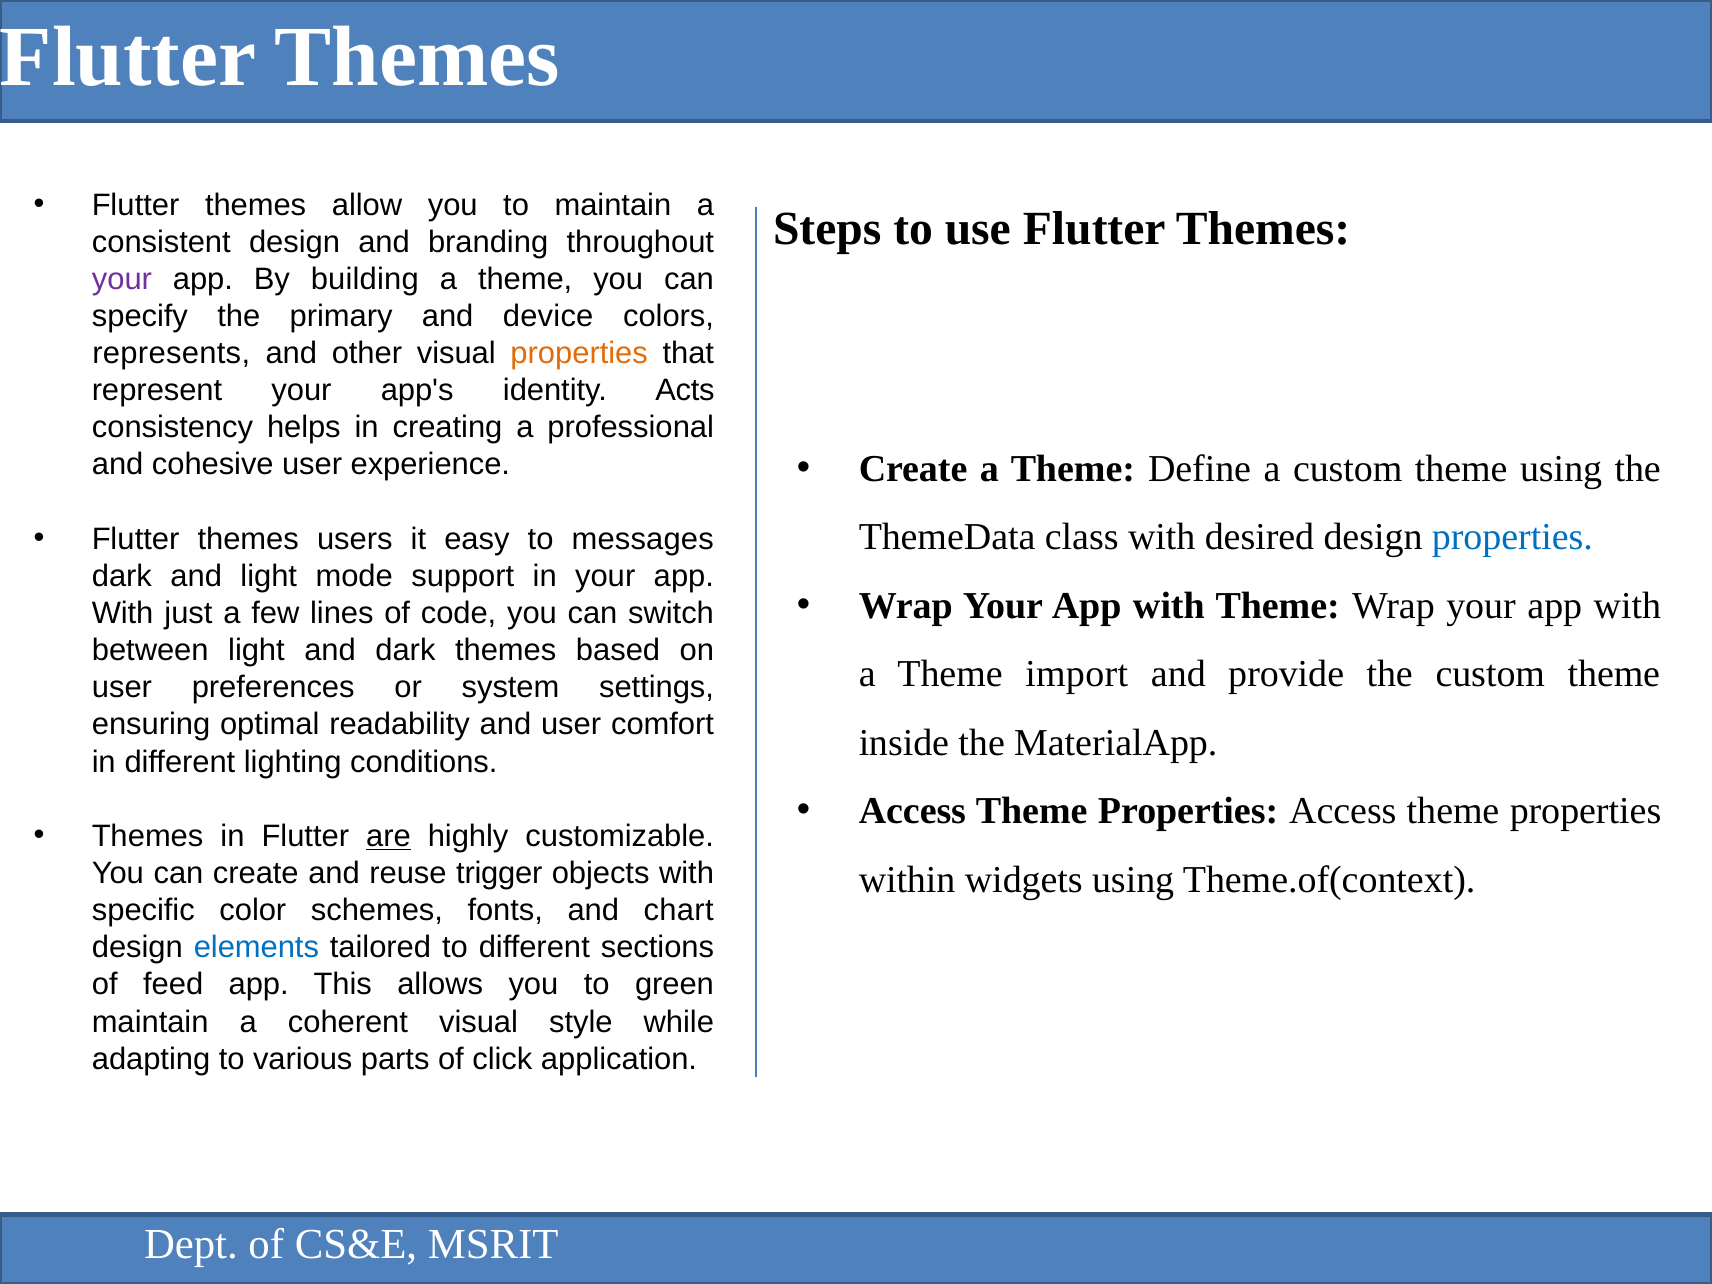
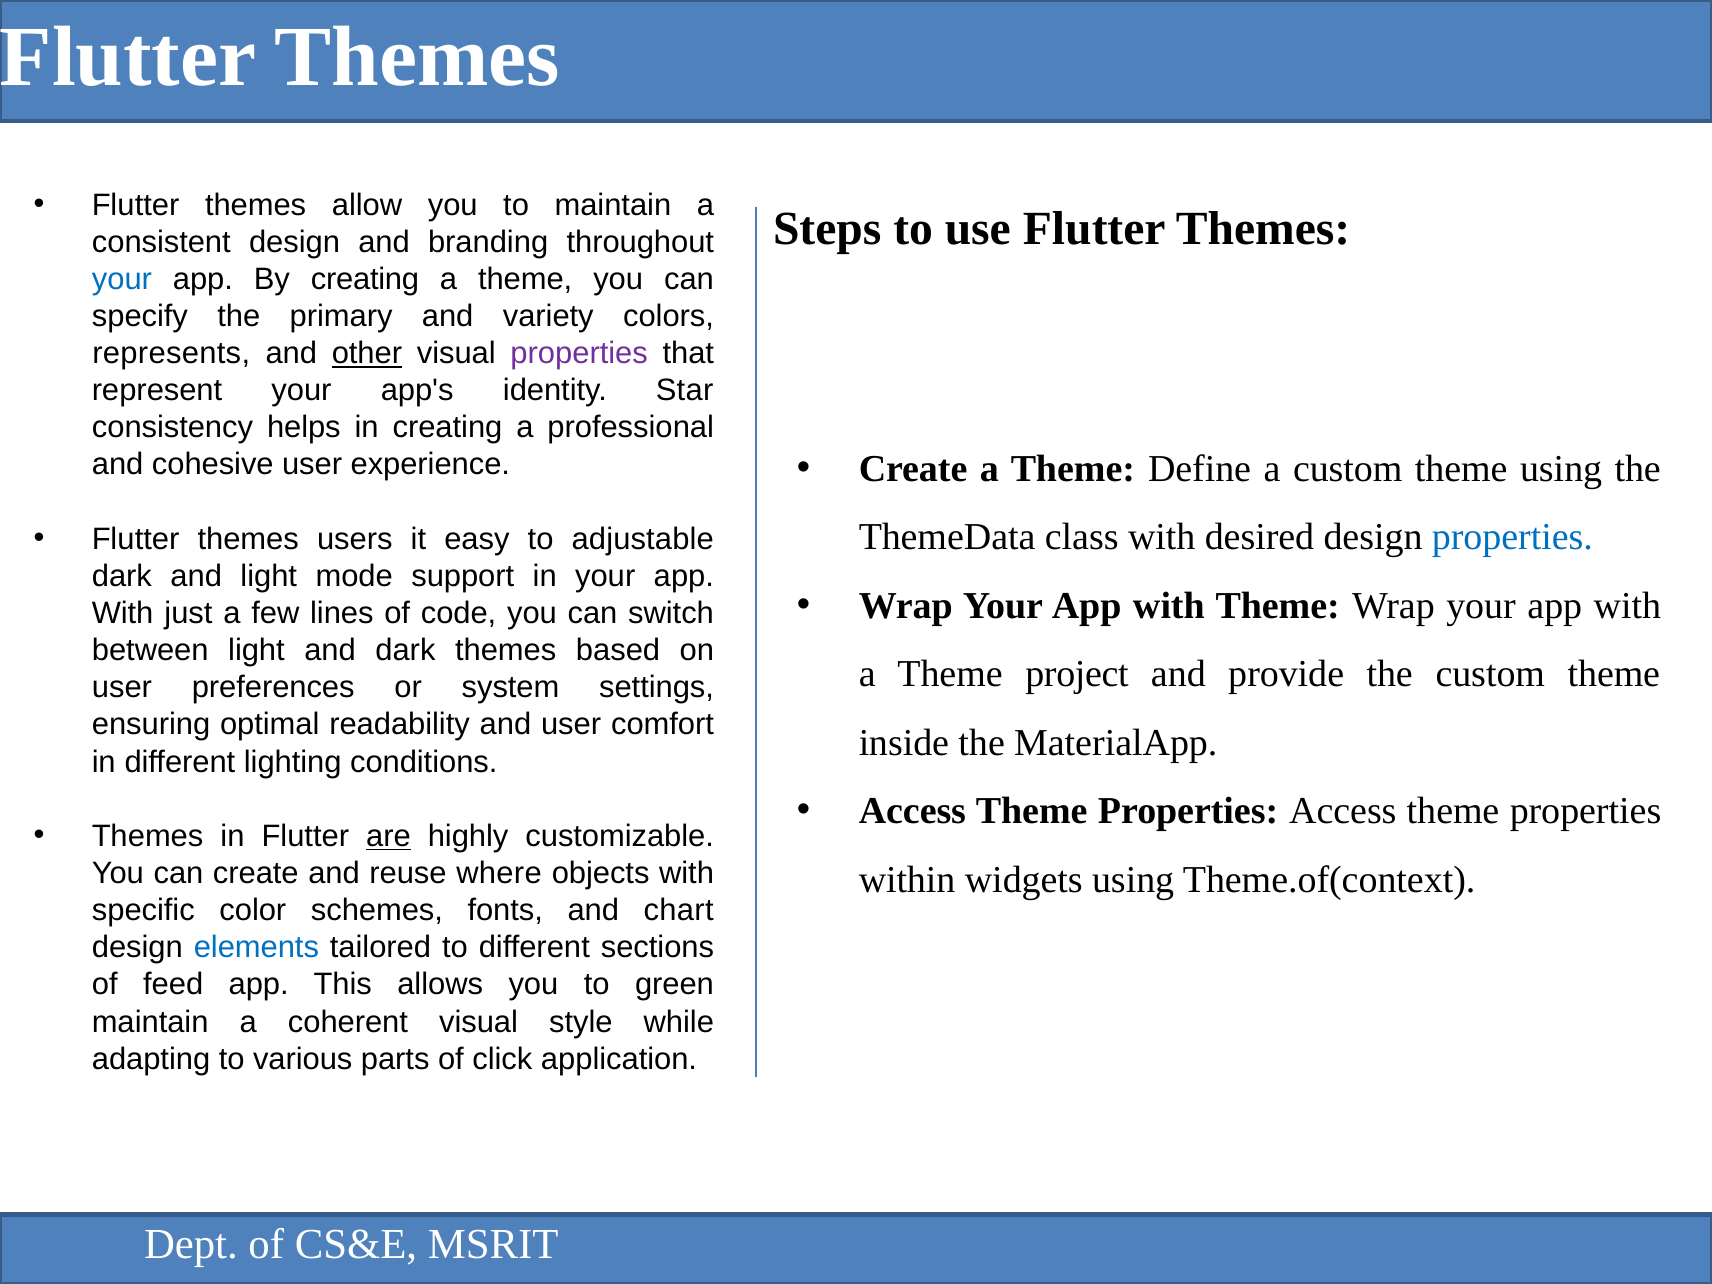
your colour: purple -> blue (122, 279)
By building: building -> creating (365, 279)
device: device -> variety (548, 316)
other underline: none -> present (367, 353)
properties colour: orange -> purple (579, 353)
Acts: Acts -> Star (685, 390)
messages: messages -> adjustable (643, 539)
import: import -> project (1077, 674)
trigger: trigger -> where (499, 873)
